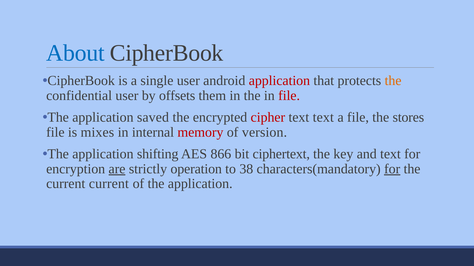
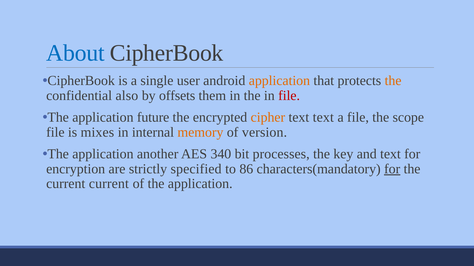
application colour: red -> orange (279, 81)
confidential user: user -> also (127, 96)
saved: saved -> future (153, 118)
cipher colour: red -> orange (268, 118)
stores: stores -> scope (408, 118)
memory colour: red -> orange (200, 133)
shifting: shifting -> another (158, 154)
866: 866 -> 340 (221, 154)
ciphertext: ciphertext -> processes (281, 154)
are underline: present -> none (117, 169)
operation: operation -> specified (196, 169)
38: 38 -> 86 (246, 169)
